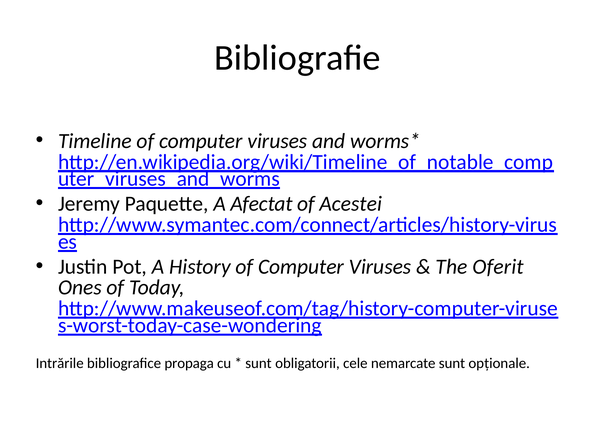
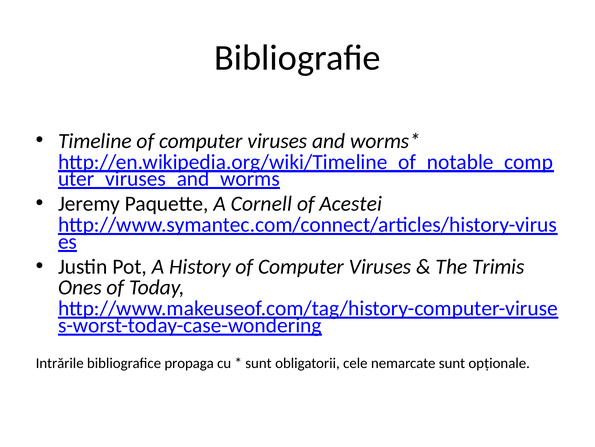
Afectat: Afectat -> Cornell (261, 204)
Oferit: Oferit -> Trimis (498, 266)
